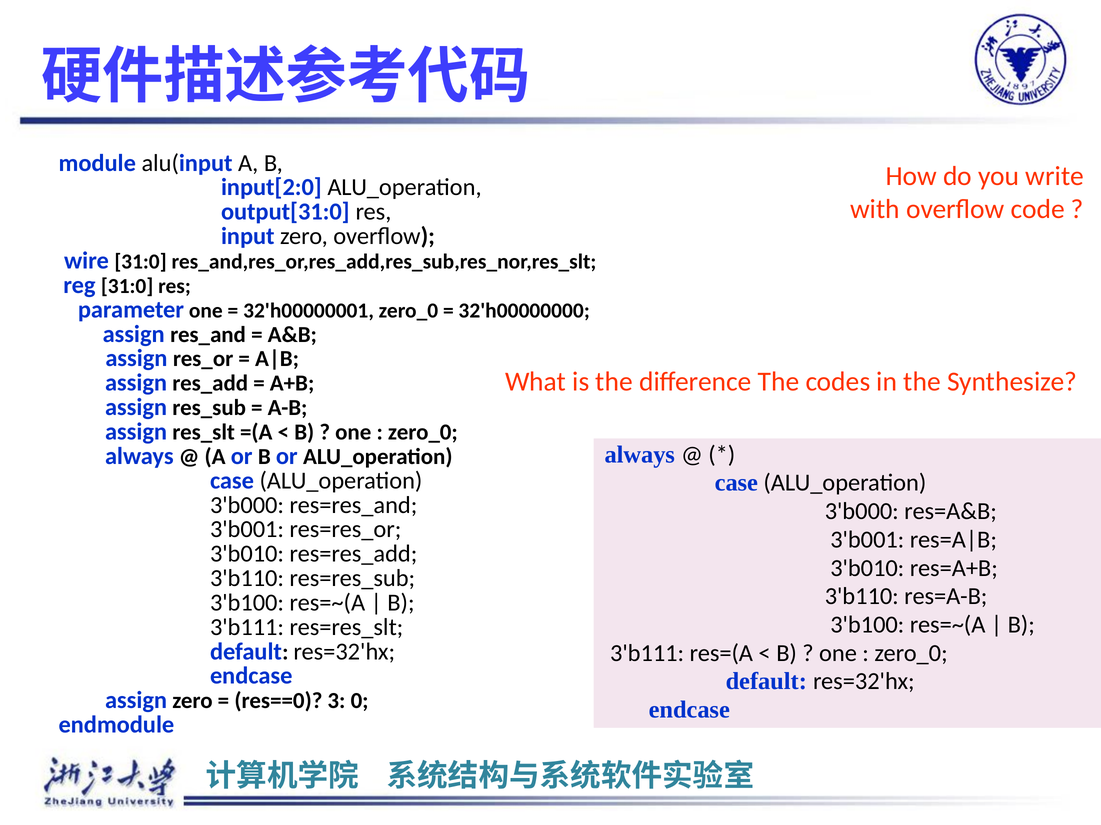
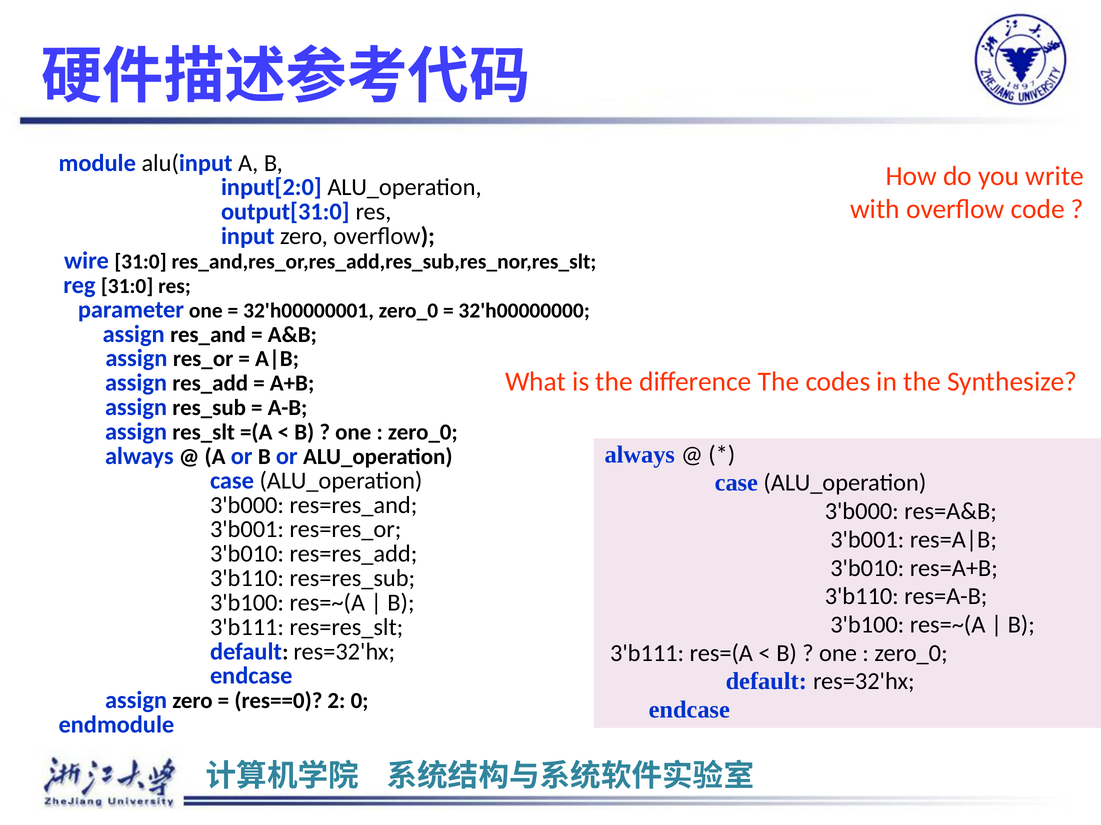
3: 3 -> 2 (336, 701)
